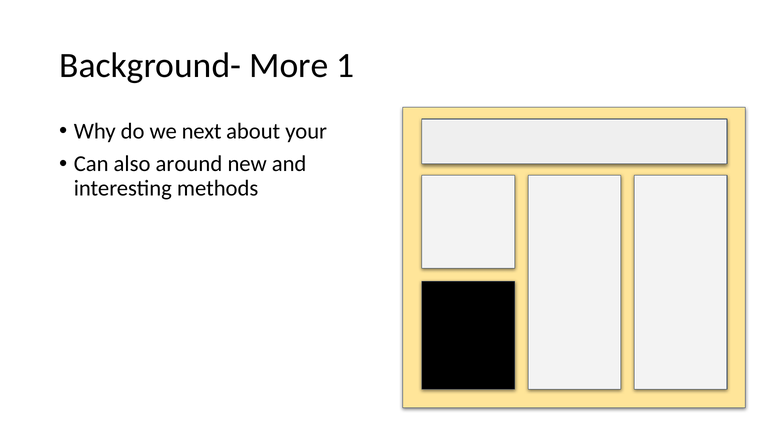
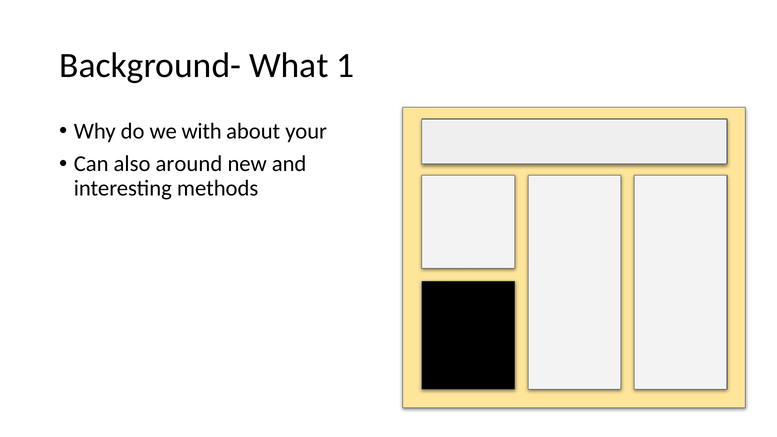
More: More -> What (289, 65)
next: next -> with (202, 131)
